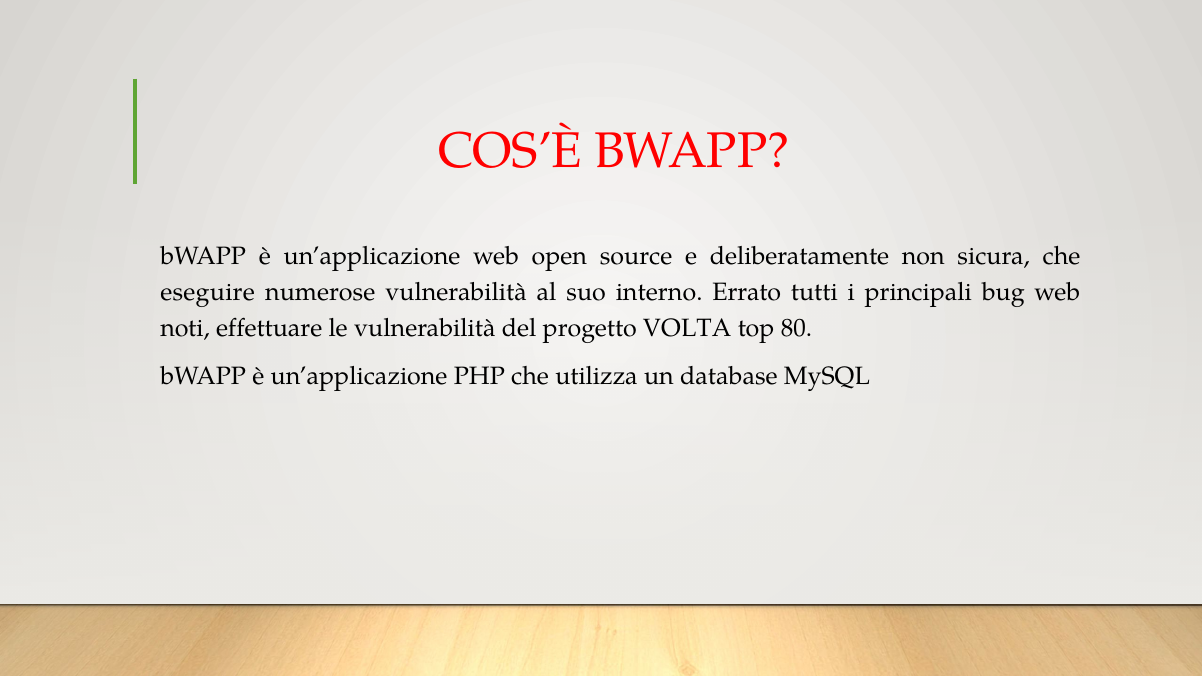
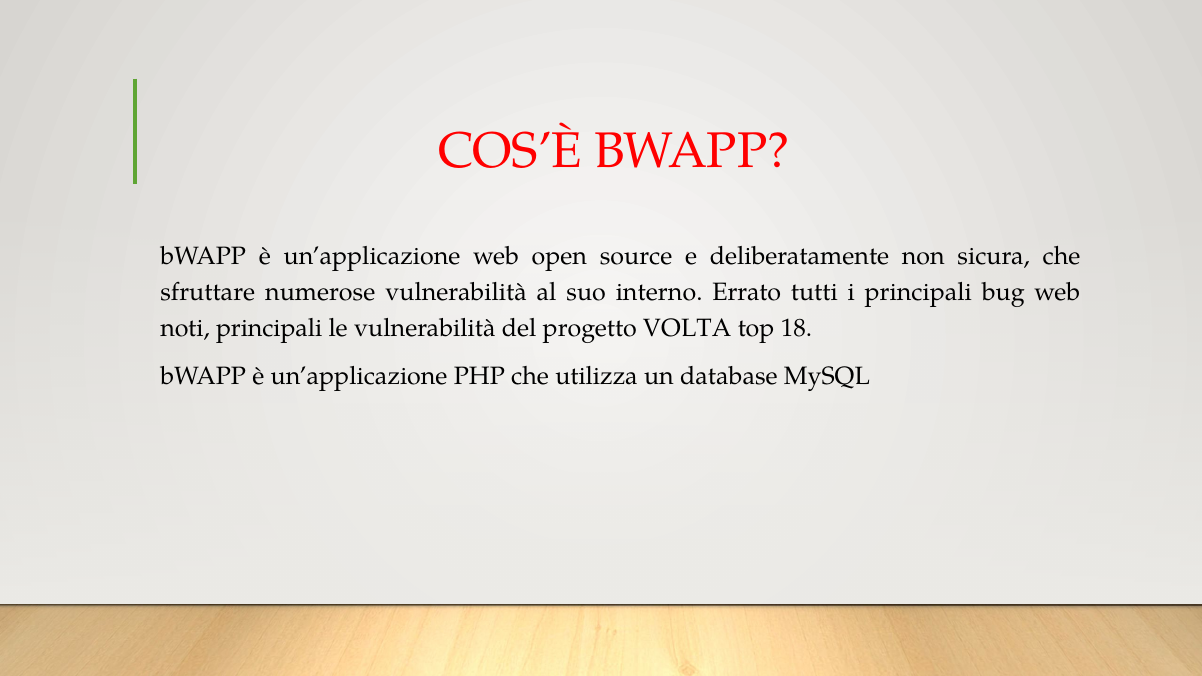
eseguire: eseguire -> sfruttare (208, 292)
noti effettuare: effettuare -> principali (269, 328)
80: 80 -> 18 (796, 328)
